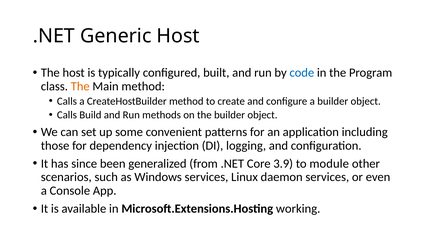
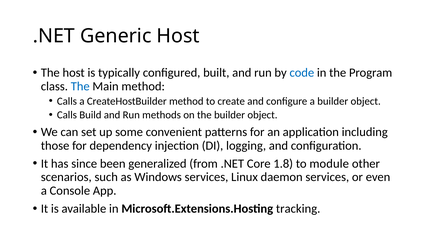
The colour: orange -> blue (80, 86)
3.9: 3.9 -> 1.8 (283, 164)
working: working -> tracking (298, 209)
